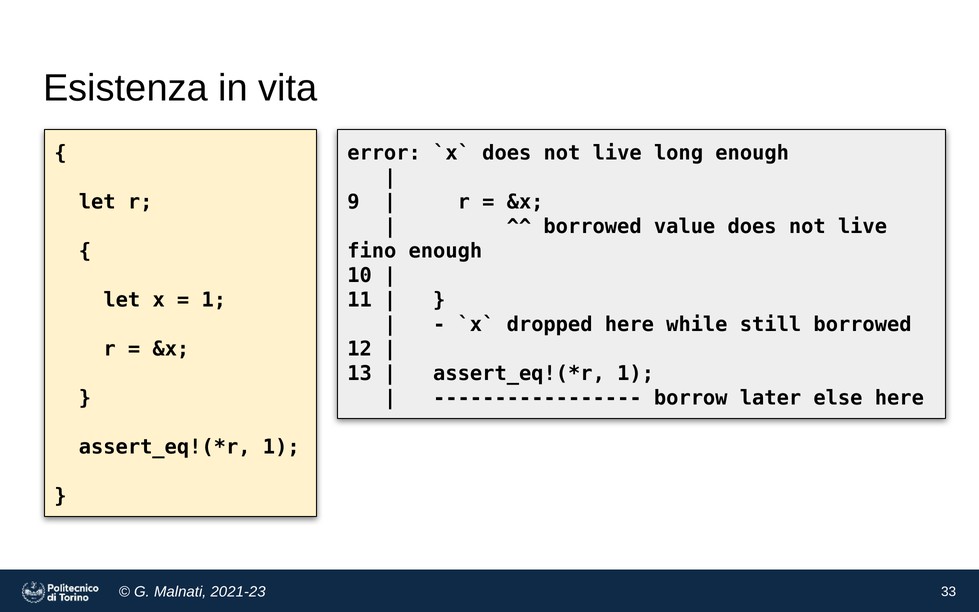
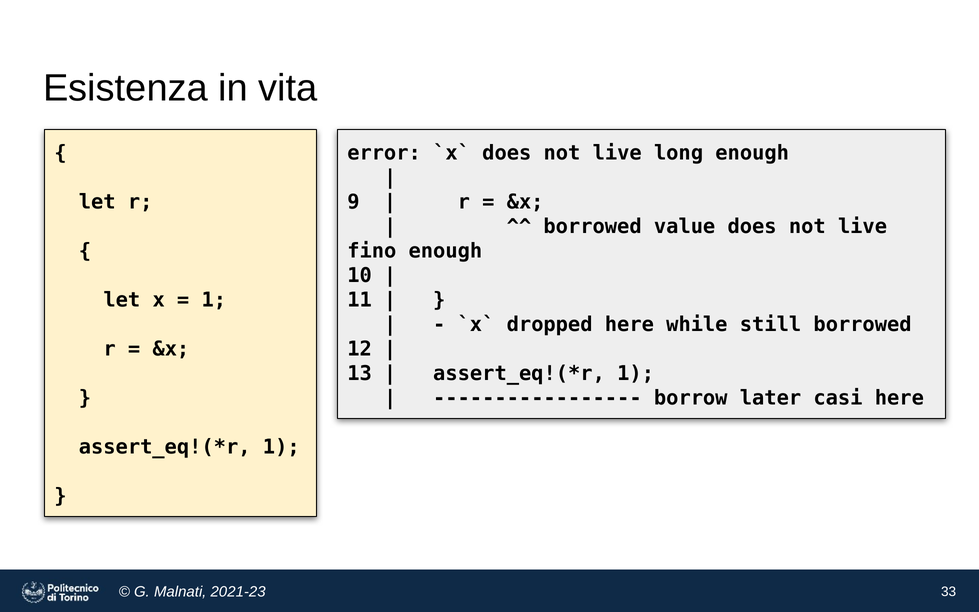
else: else -> casi (838, 398)
